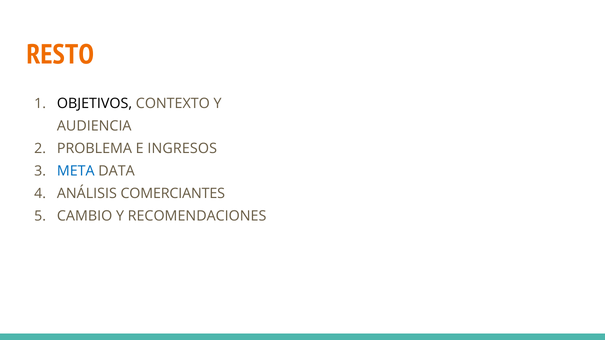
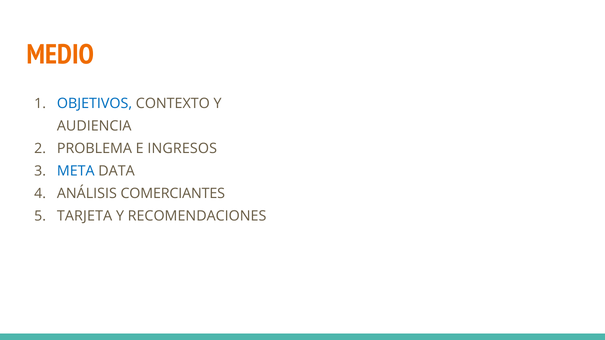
RESTO: RESTO -> MEDIO (60, 55)
OBJETIVOS colour: black -> blue (95, 104)
CAMBIO: CAMBIO -> TARJETA (85, 216)
